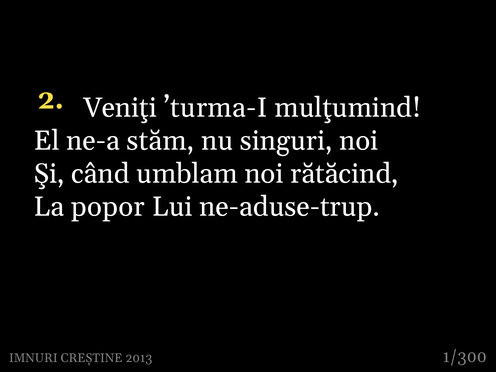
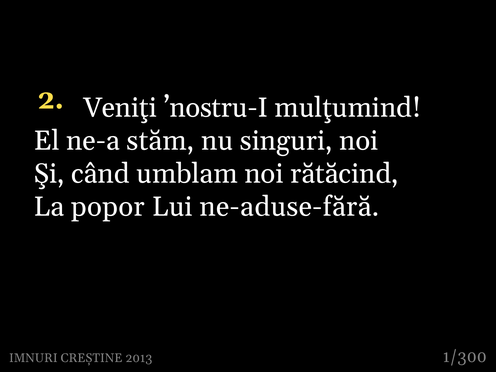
’turma-I: ’turma-I -> ’nostru-I (216, 108)
ne-aduse-trup: ne-aduse-trup -> ne-aduse-fără (289, 207)
